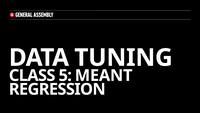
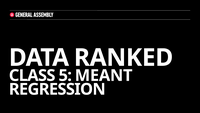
TUNING: TUNING -> RANKED (124, 57)
